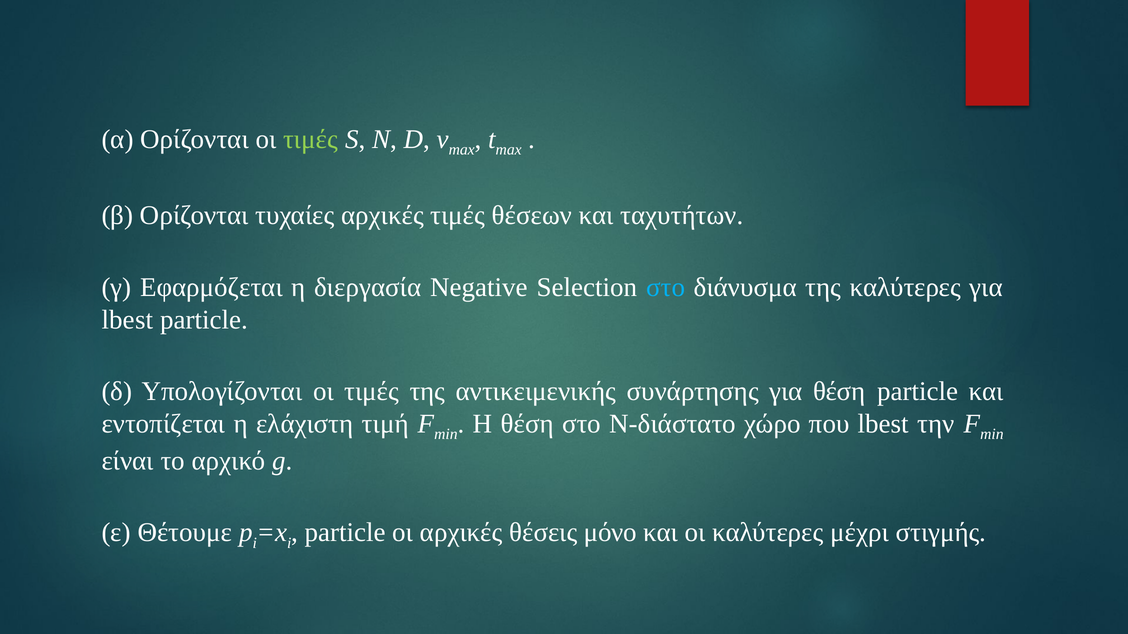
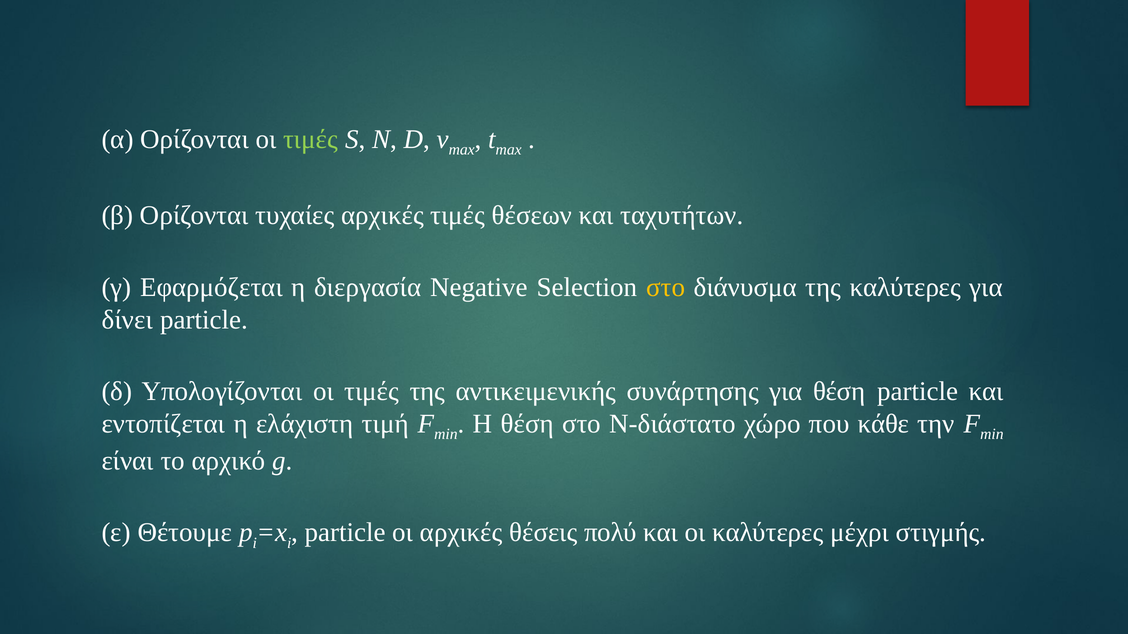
στο colour: light blue -> yellow (666, 287)
lbest: lbest -> δίνει (127, 320)
που lbest: lbest -> κάθε (883, 424)
μόνο: μόνο -> πολύ (610, 533)
